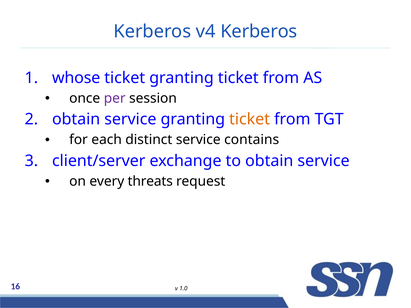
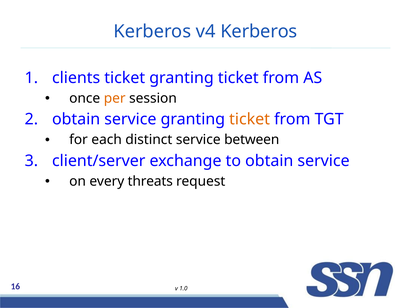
whose: whose -> clients (76, 78)
per colour: purple -> orange (115, 98)
contains: contains -> between (252, 140)
